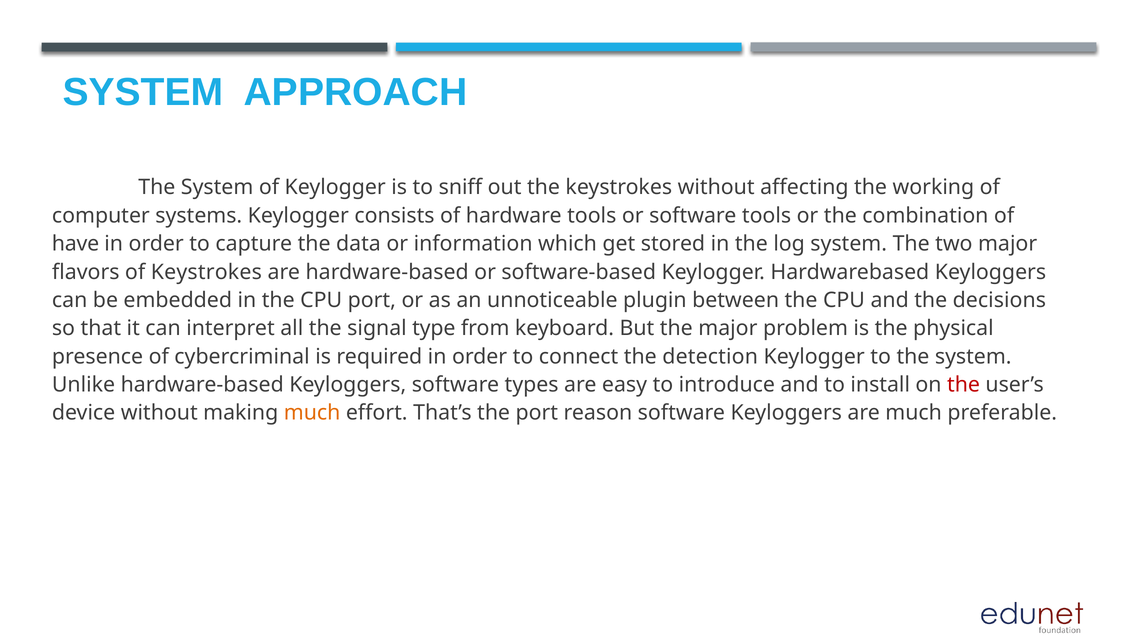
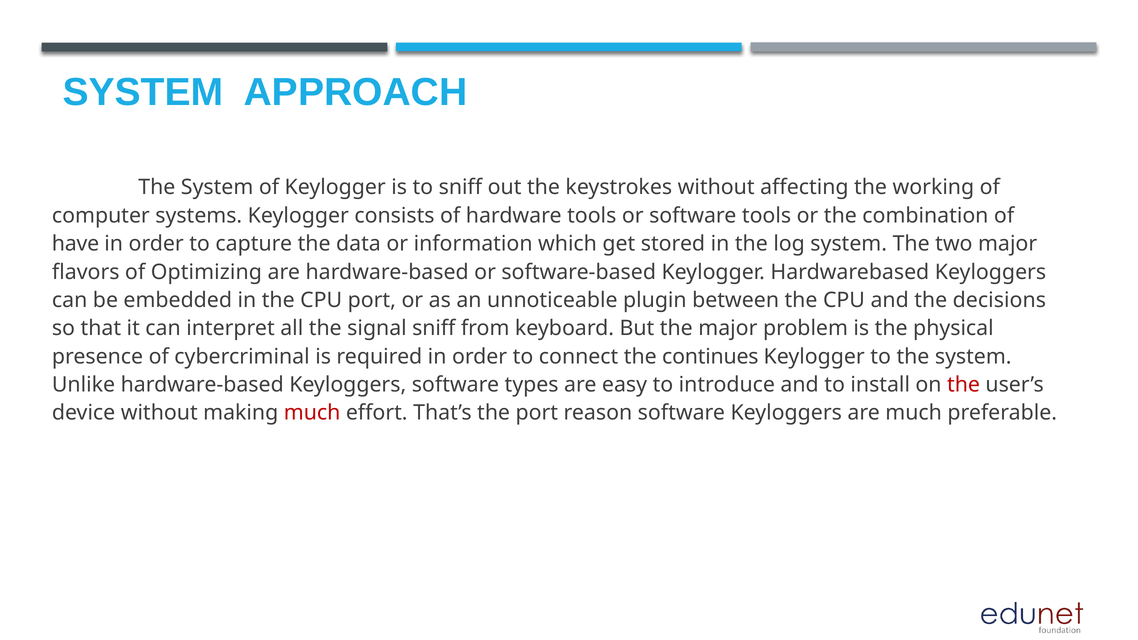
of Keystrokes: Keystrokes -> Optimizing (206, 272)
signal type: type -> sniff (434, 328)
detection: detection -> continues (710, 357)
much colour: orange -> red (312, 413)
